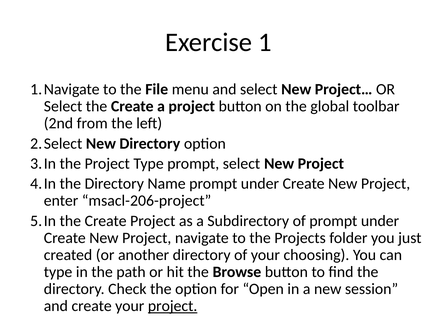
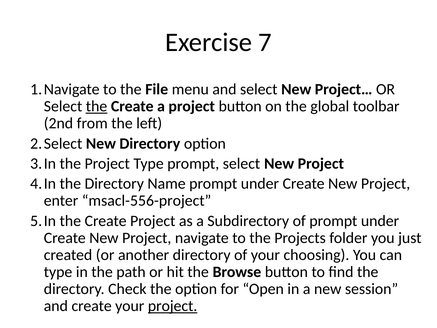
1: 1 -> 7 (265, 42)
the underline: none -> present (97, 106)
msacl-206-project: msacl-206-project -> msacl-556-project (147, 201)
